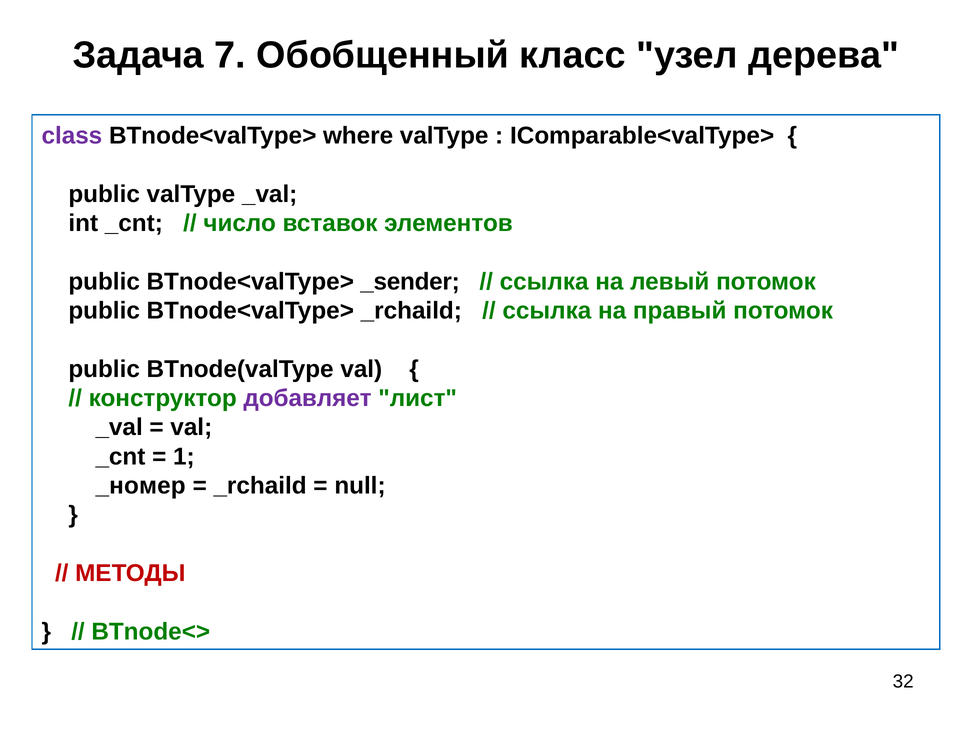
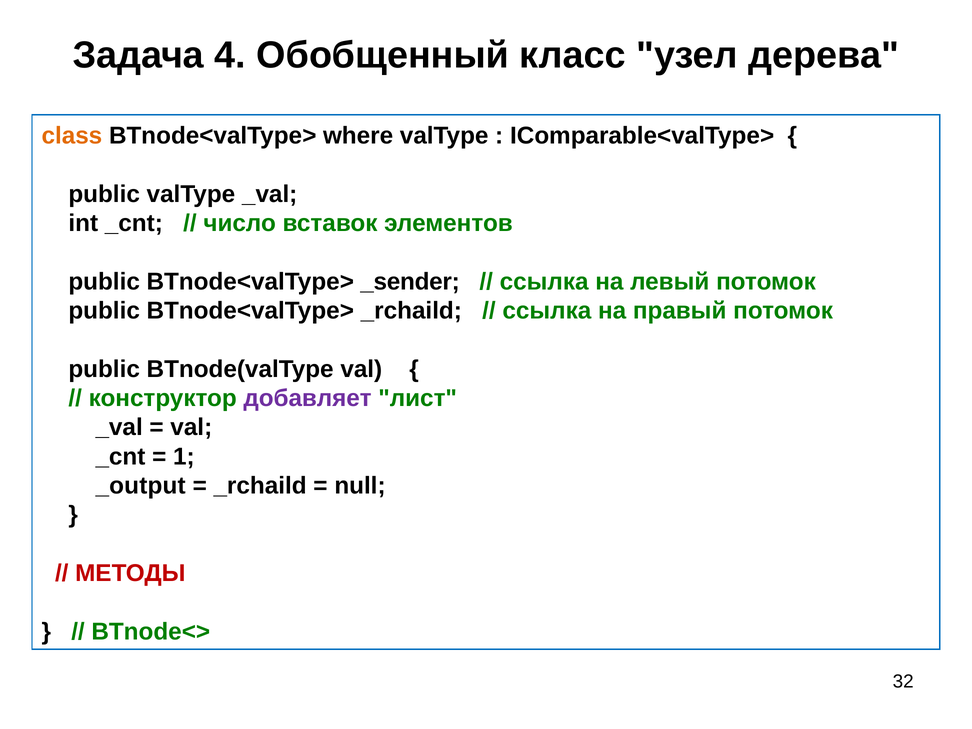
7: 7 -> 4 (230, 55)
class colour: purple -> orange (72, 136)
_номер: _номер -> _output (141, 486)
